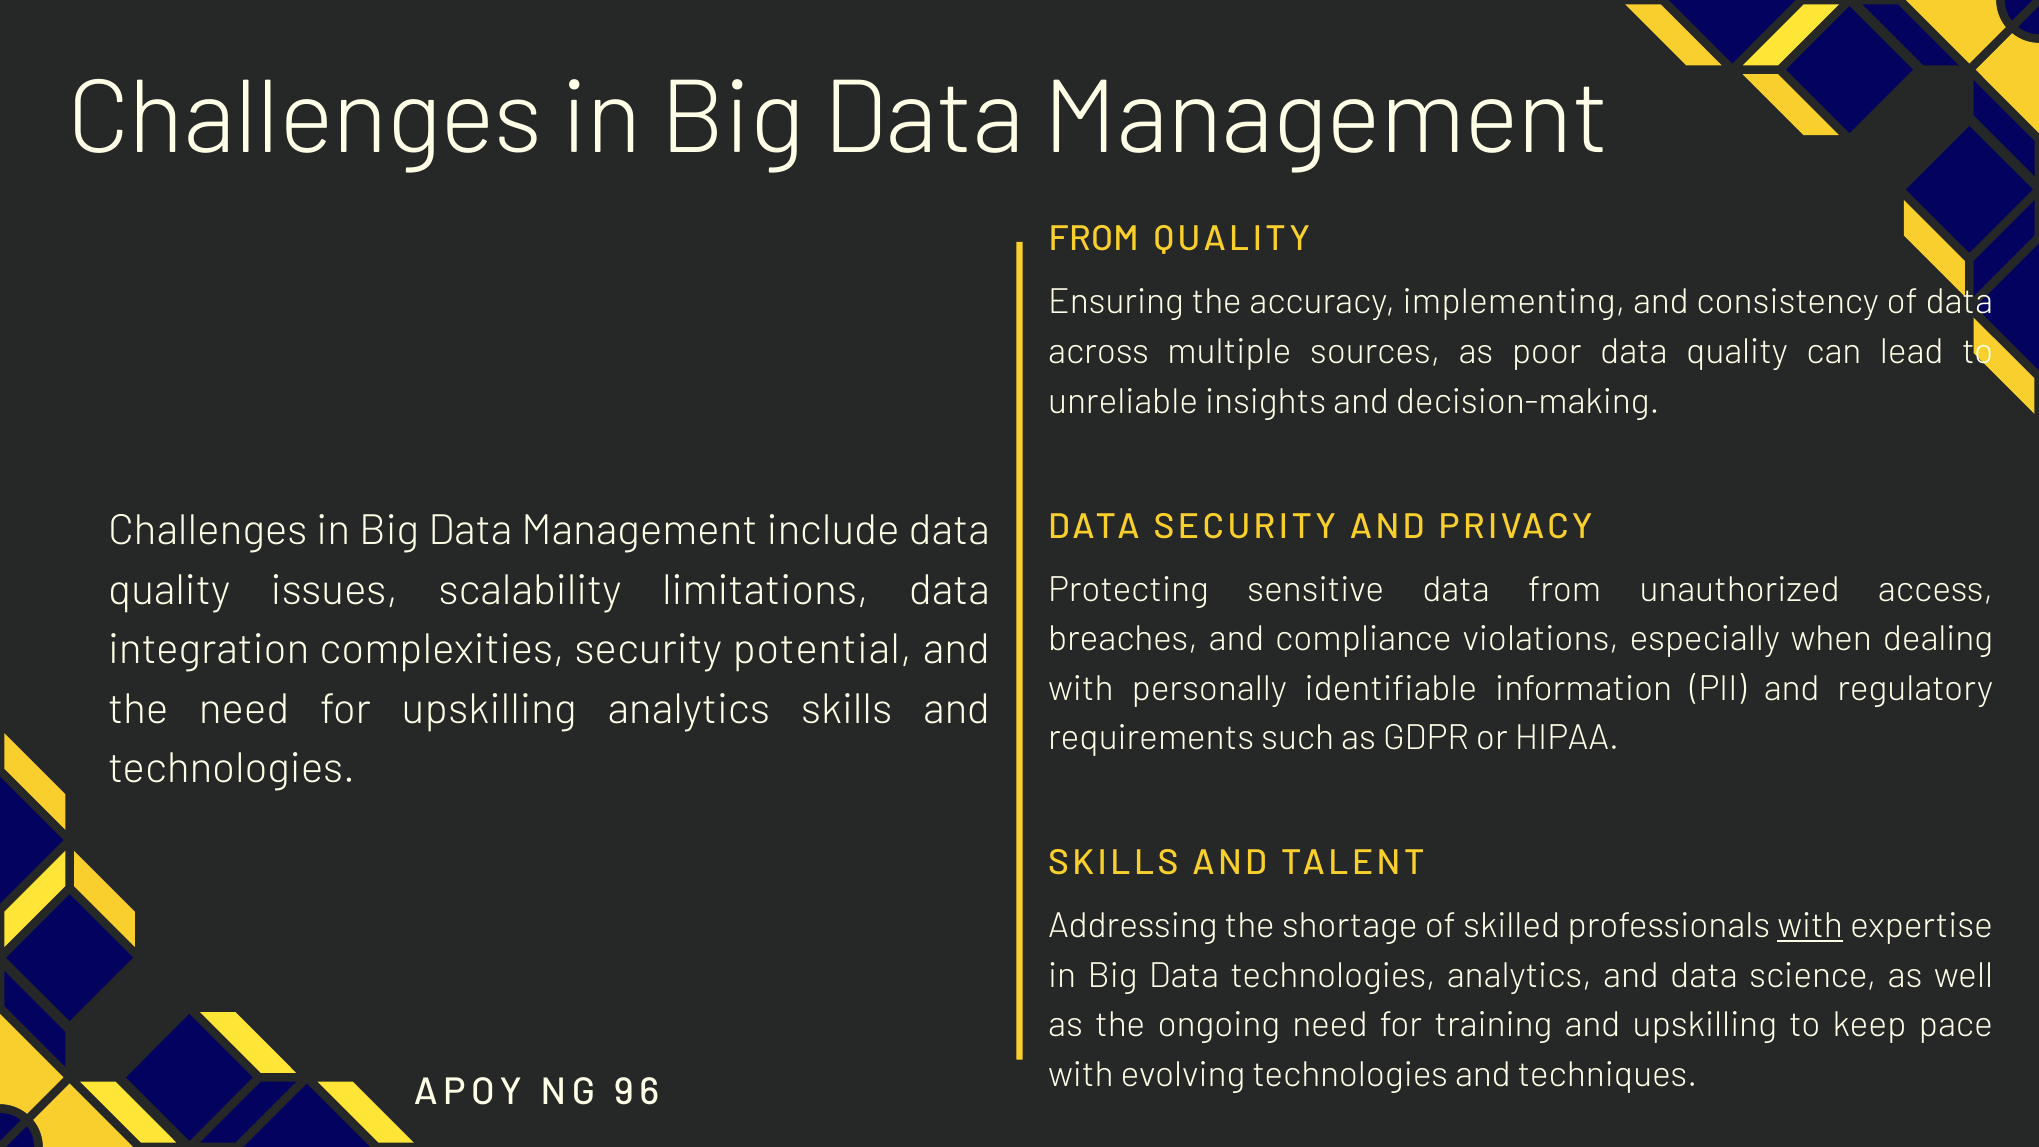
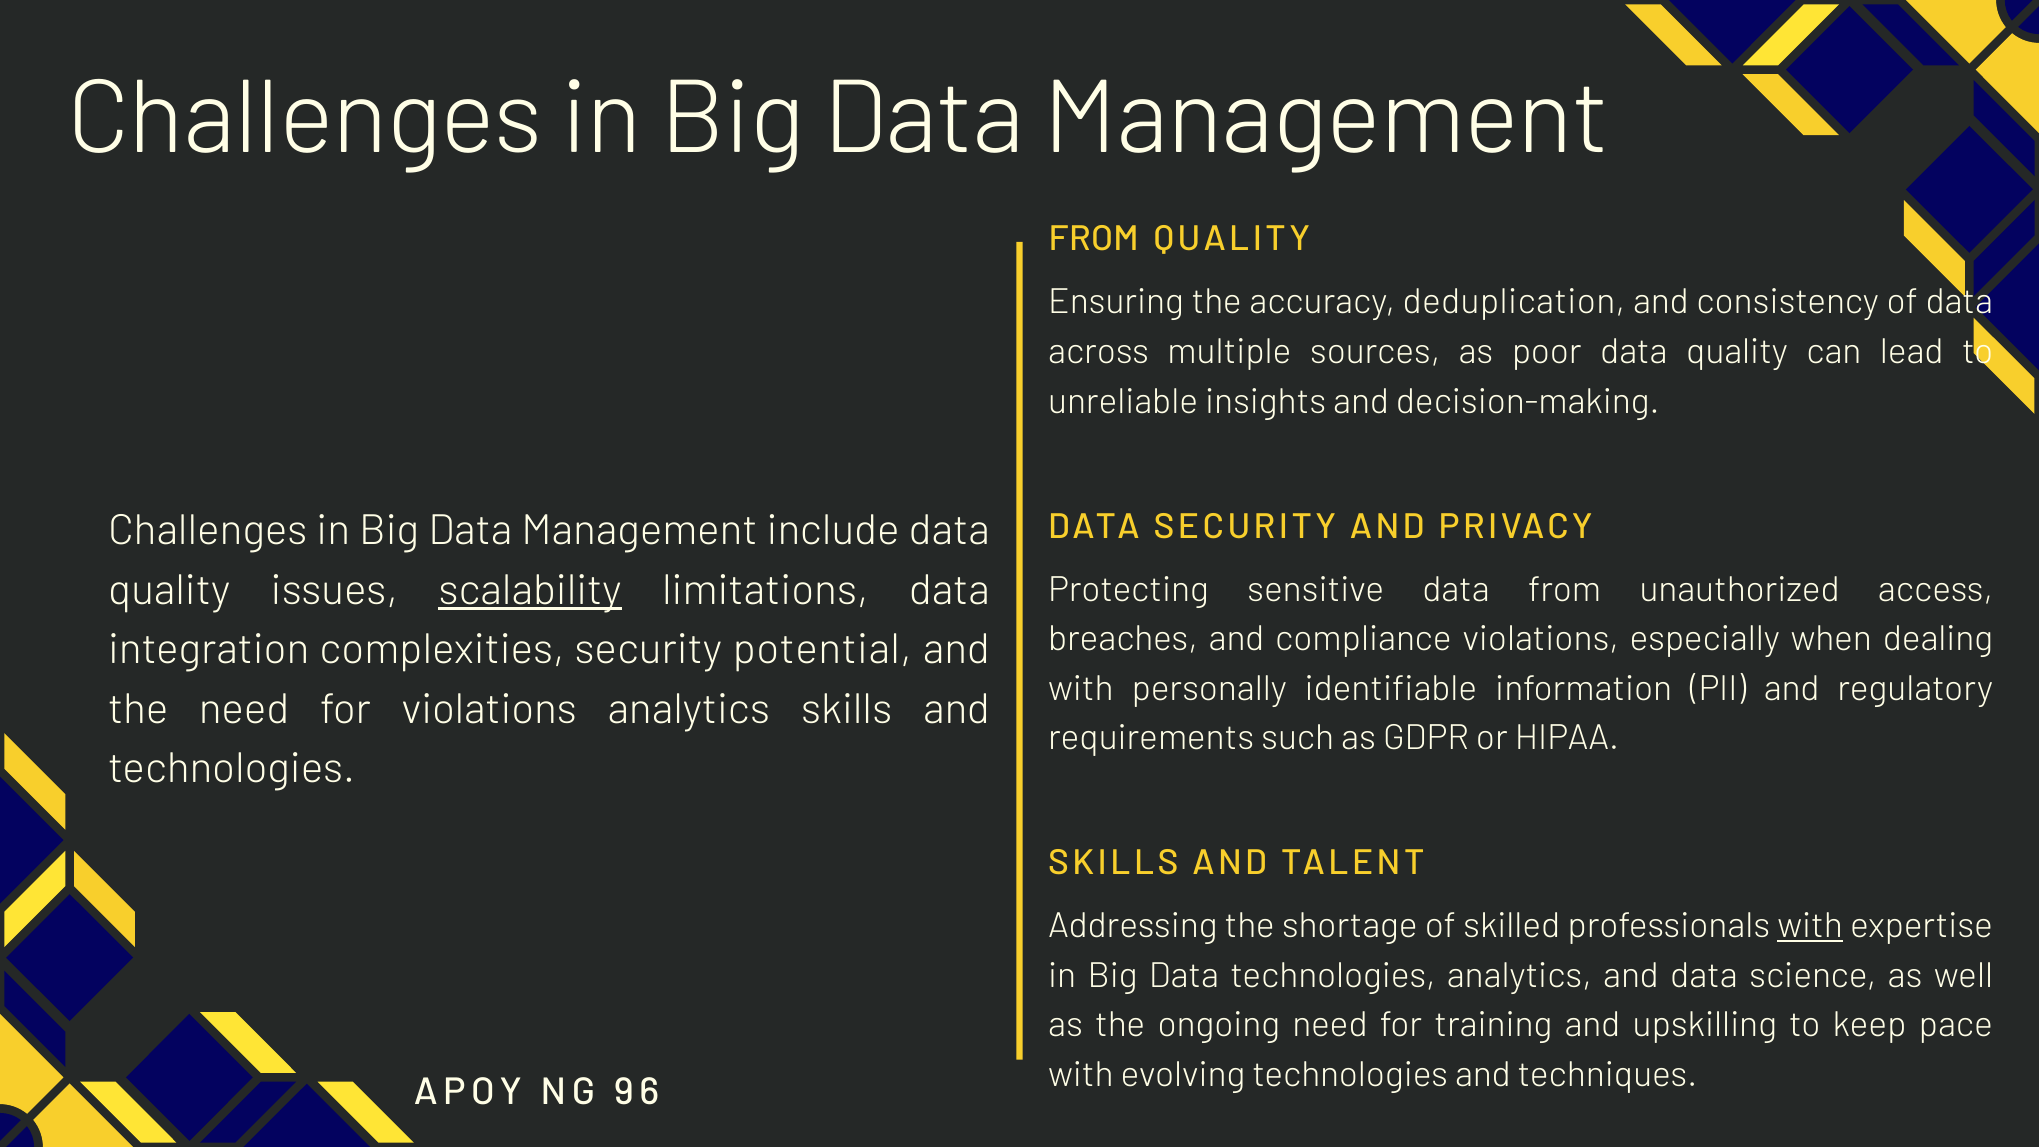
implementing: implementing -> deduplication (1514, 302)
scalability underline: none -> present (530, 590)
for upskilling: upskilling -> violations (489, 709)
